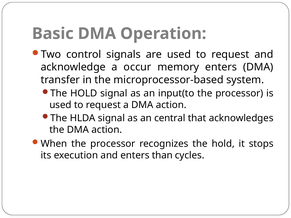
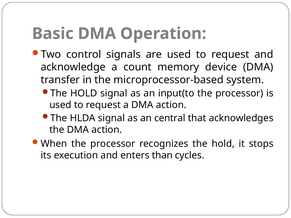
occur: occur -> count (138, 67)
memory enters: enters -> device (221, 67)
